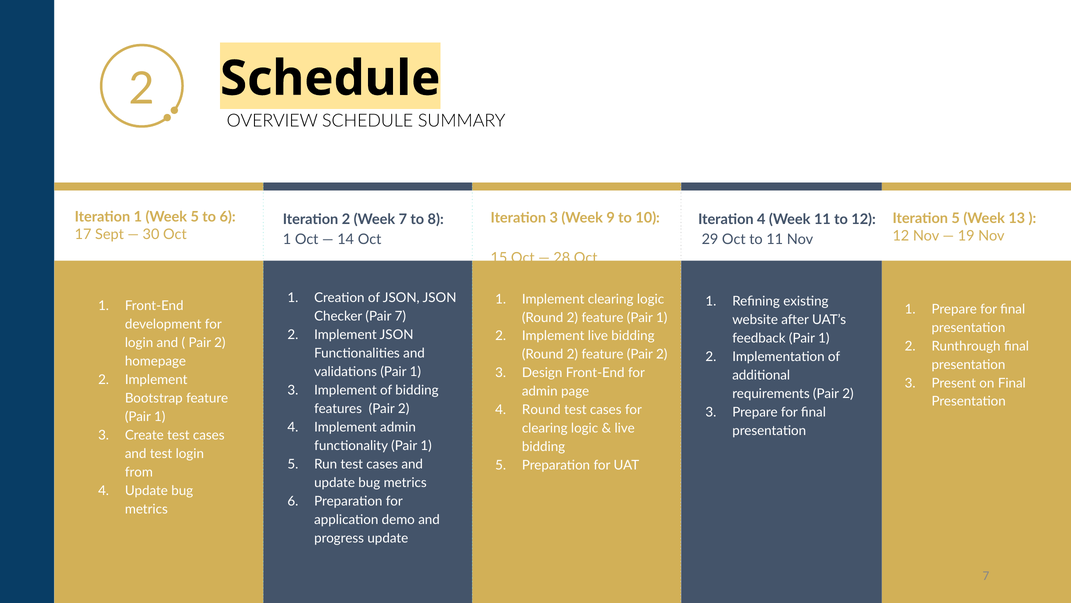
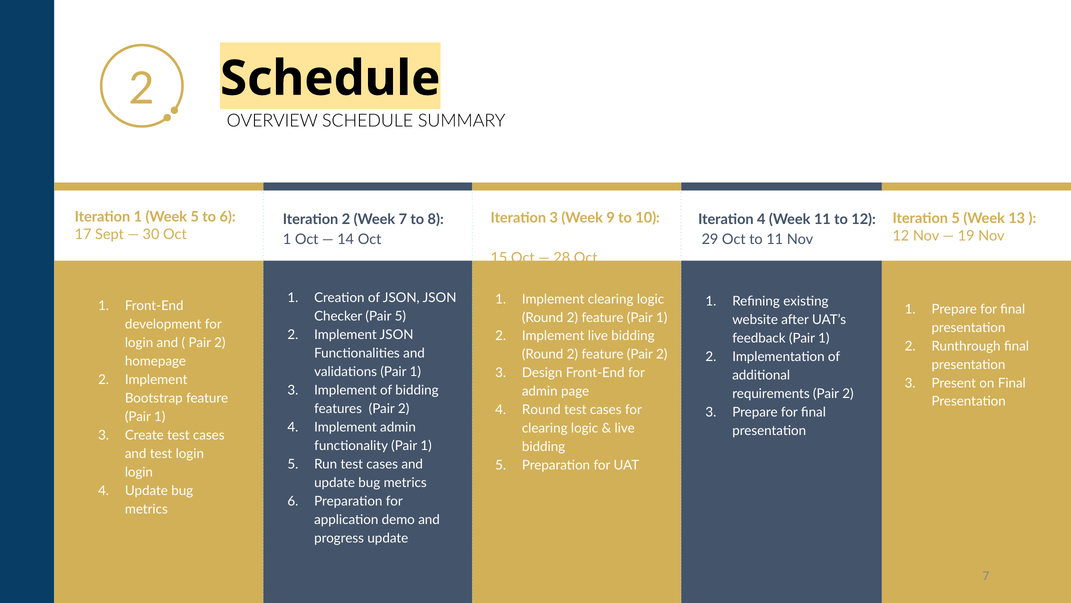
Pair 7: 7 -> 5 (400, 316)
from: from -> login (139, 472)
